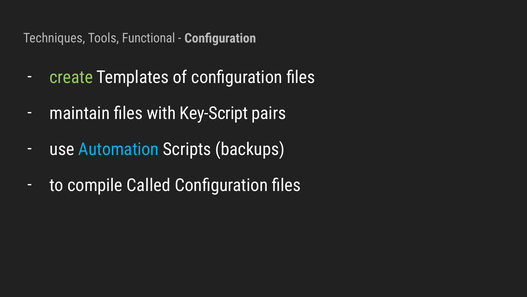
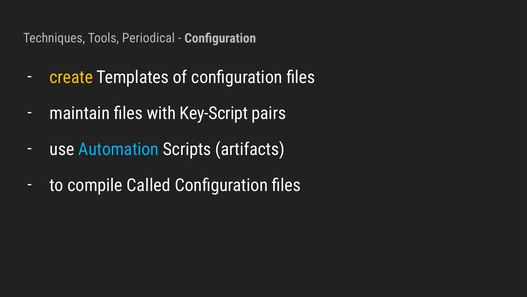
Functional: Functional -> Periodical (148, 38)
create colour: light green -> yellow (71, 77)
backups: backups -> artifacts (250, 149)
